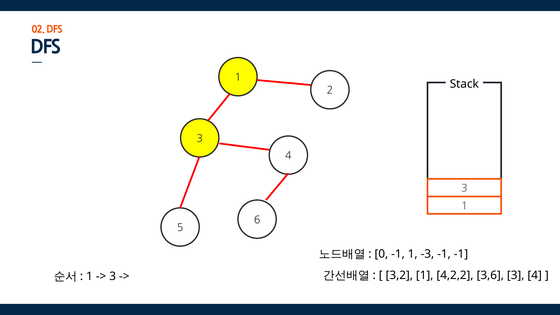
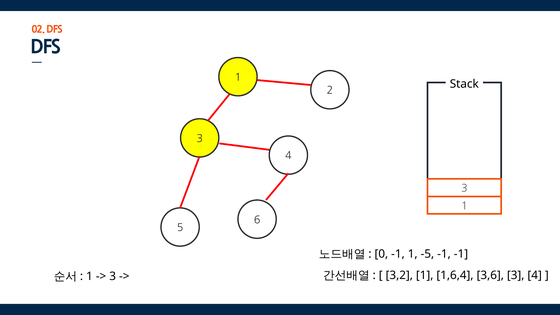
-3: -3 -> -5 (427, 254)
4,2,2: 4,2,2 -> 1,6,4 (455, 275)
